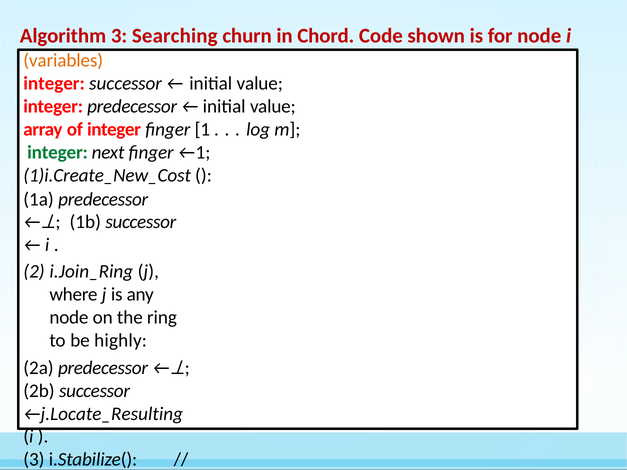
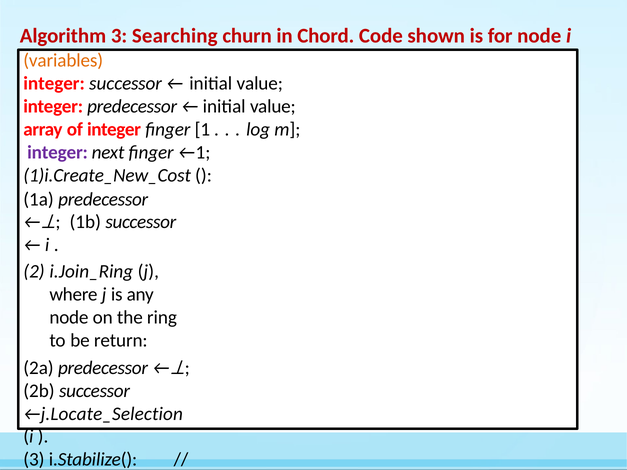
integer colour: green -> purple (58, 153)
highly: highly -> return (121, 341)
←j.Locate_Resulting: ←j.Locate_Resulting -> ←j.Locate_Selection (103, 414)
